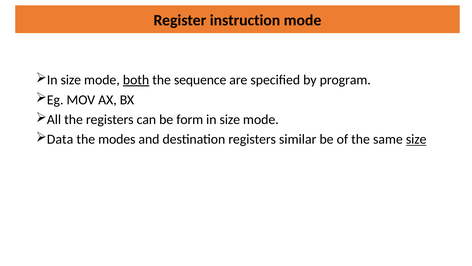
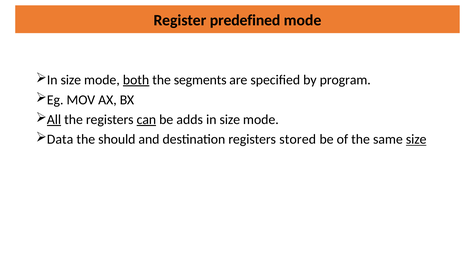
instruction: instruction -> predefined (245, 20)
sequence: sequence -> segments (200, 80)
All underline: none -> present (54, 119)
can underline: none -> present (146, 119)
form: form -> adds (190, 119)
modes: modes -> should (117, 139)
similar: similar -> stored (298, 139)
